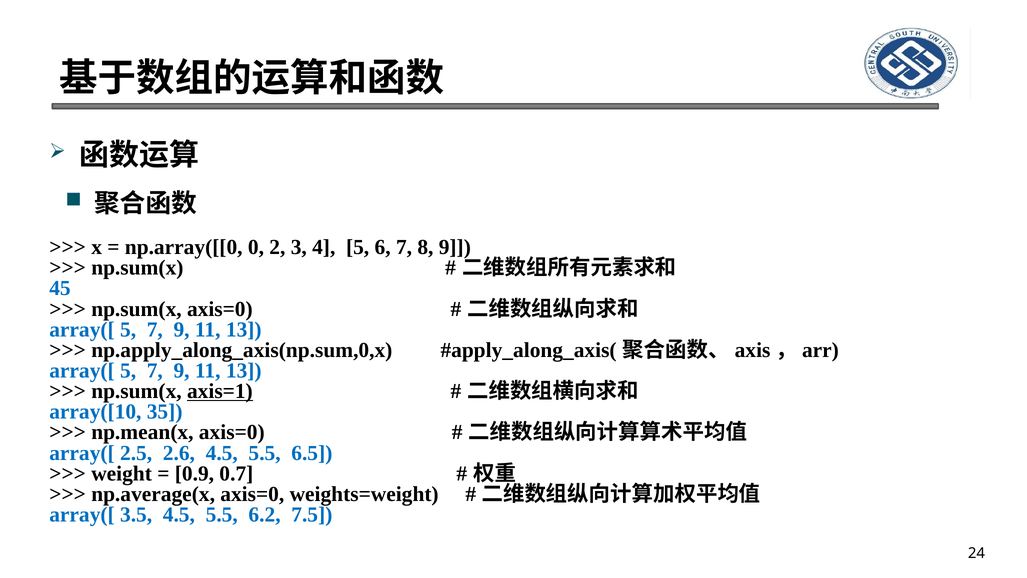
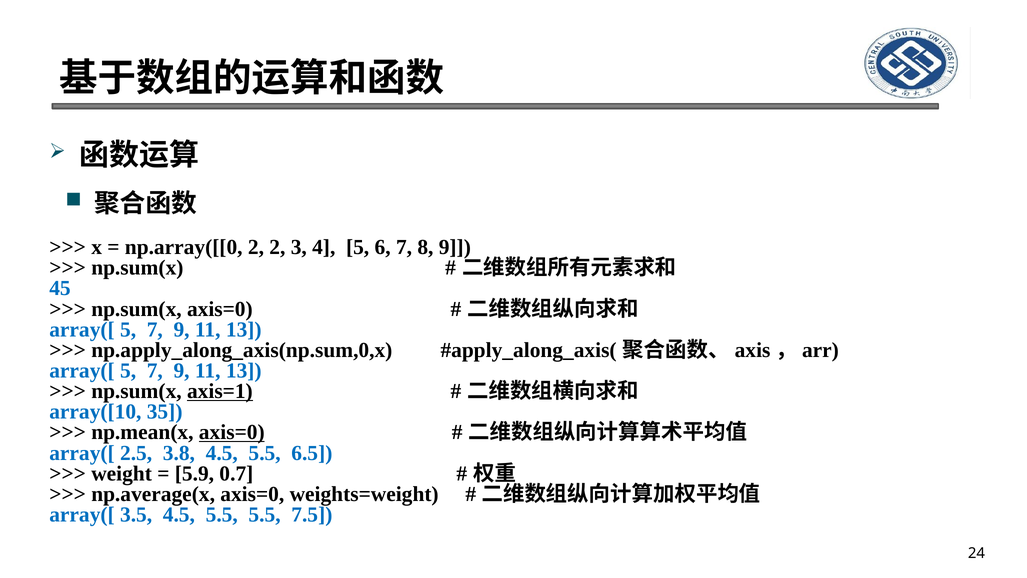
np.array([[0 0: 0 -> 2 (256, 247)
axis=0 underline: none -> present (232, 432)
2.6: 2.6 -> 3.8 (179, 453)
0.9: 0.9 -> 5.9 (194, 473)
5.5 6.2: 6.2 -> 5.5 (265, 514)
